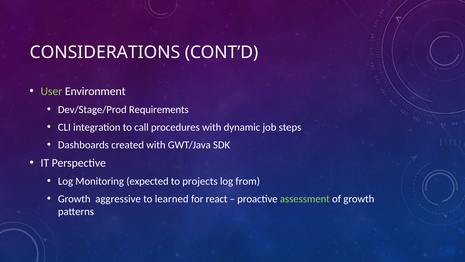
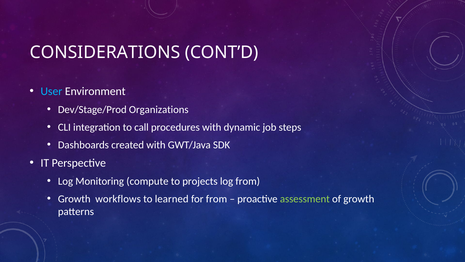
User colour: light green -> light blue (51, 91)
Requirements: Requirements -> Organizations (159, 109)
expected: expected -> compute (147, 181)
aggressive: aggressive -> workflows (118, 199)
for react: react -> from (217, 199)
